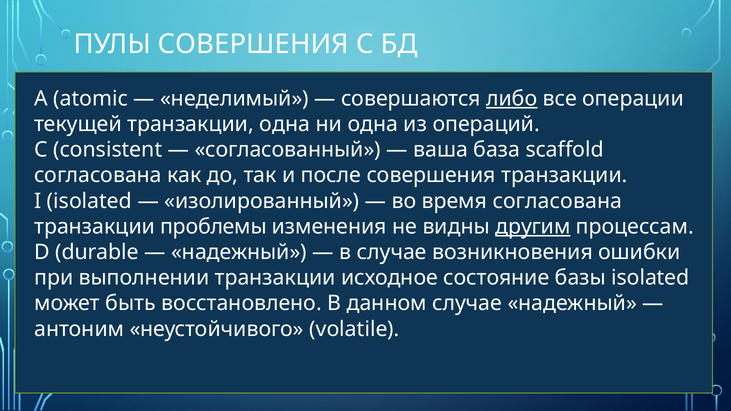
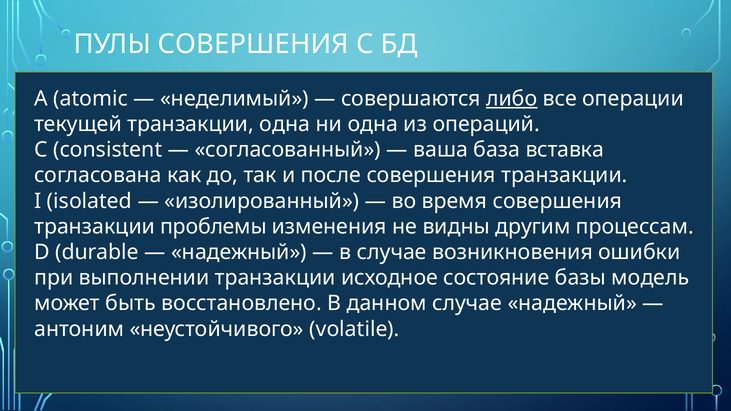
scaffold: scaffold -> вставка (565, 150)
время согласована: согласована -> совершения (557, 201)
другим underline: present -> none (533, 227)
базы isolated: isolated -> модель (650, 278)
